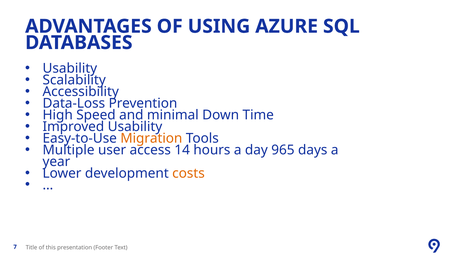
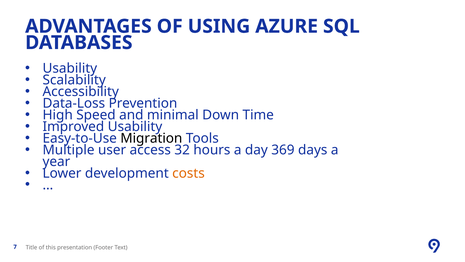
Migration colour: orange -> black (151, 138)
14: 14 -> 32 (182, 150)
965: 965 -> 369 (283, 150)
